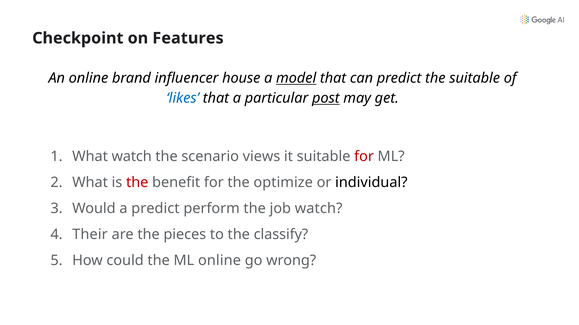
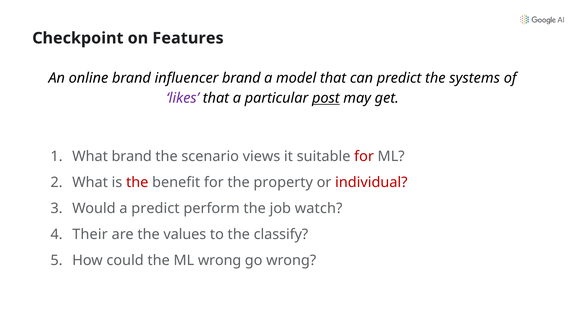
influencer house: house -> brand (241, 78)
model underline: present -> none (296, 78)
the suitable: suitable -> systems (475, 78)
likes colour: blue -> purple (183, 98)
What watch: watch -> brand (132, 157)
optimize: optimize -> property (283, 183)
individual colour: black -> red (371, 183)
pieces: pieces -> values (185, 235)
ML online: online -> wrong (220, 261)
